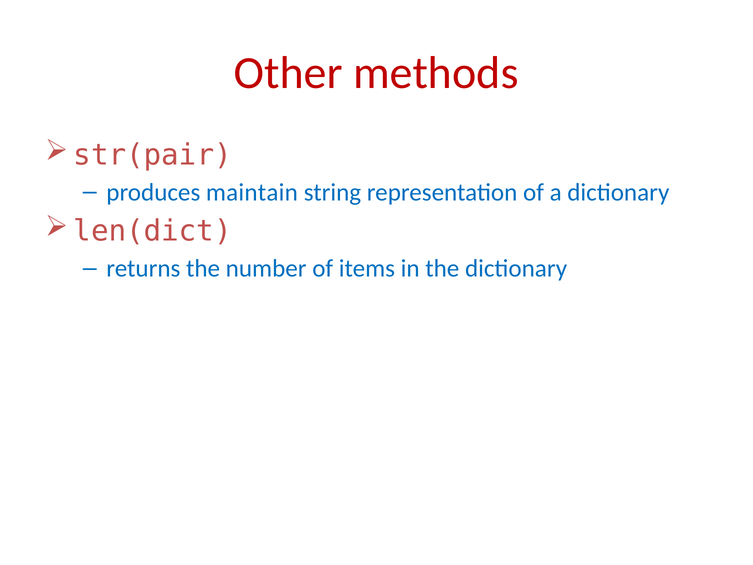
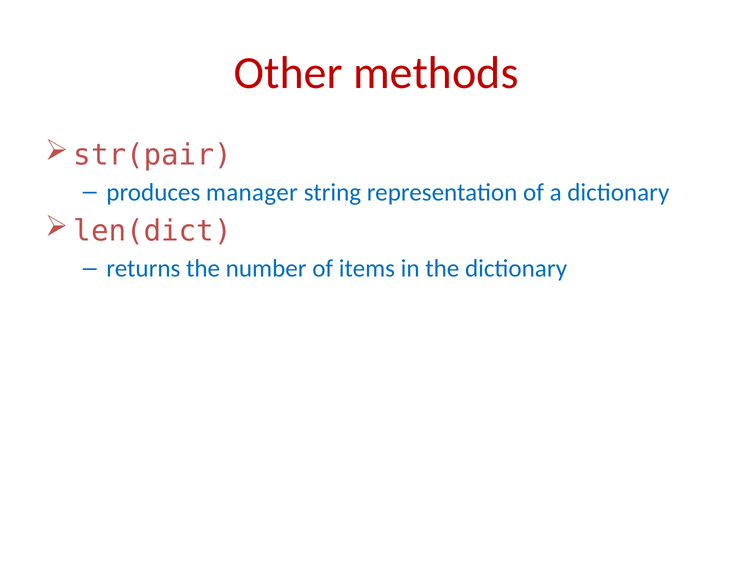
maintain: maintain -> manager (252, 192)
